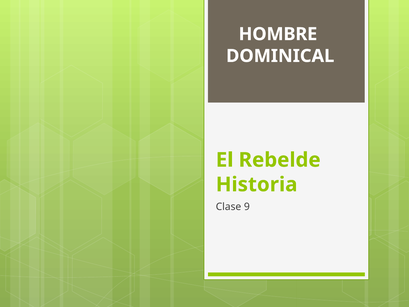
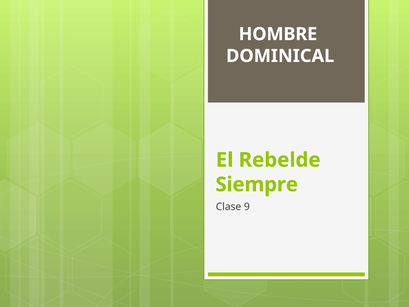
Historia: Historia -> Siempre (257, 184)
